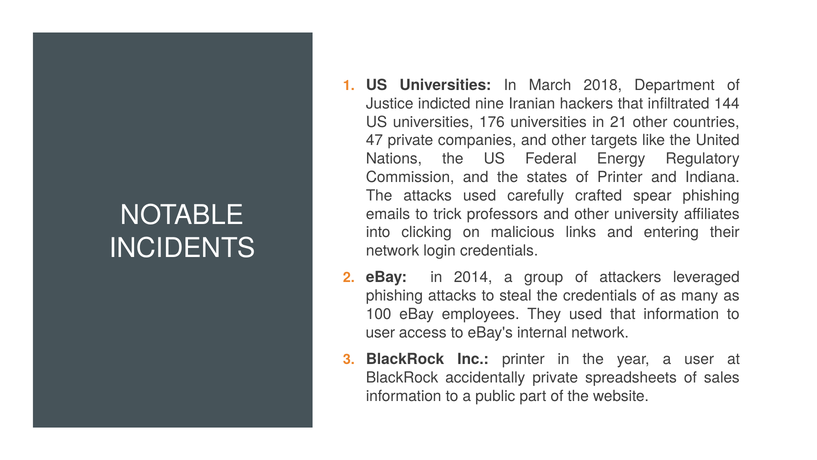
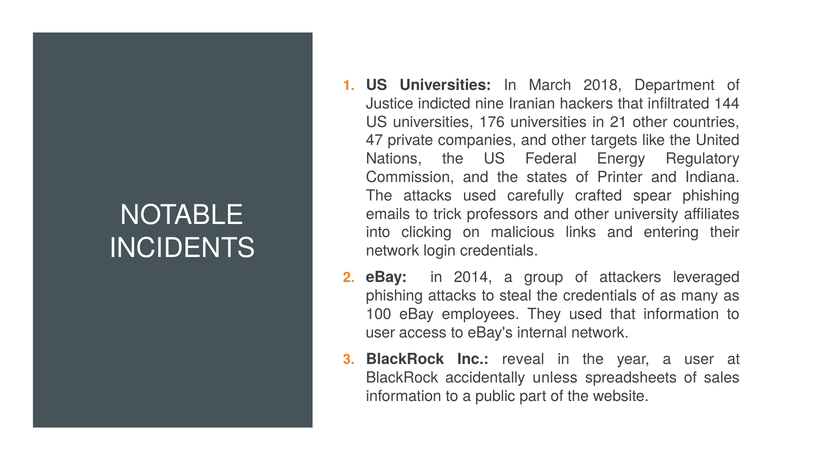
Inc printer: printer -> reveal (523, 359)
accidentally private: private -> unless (555, 377)
